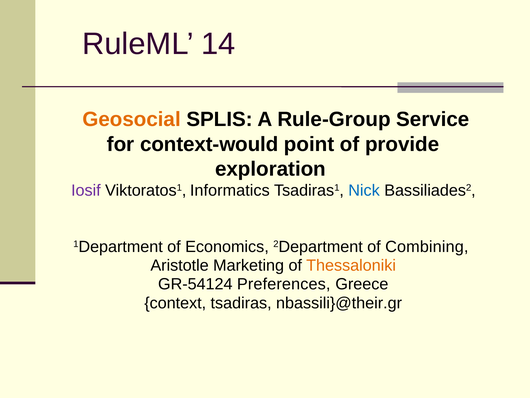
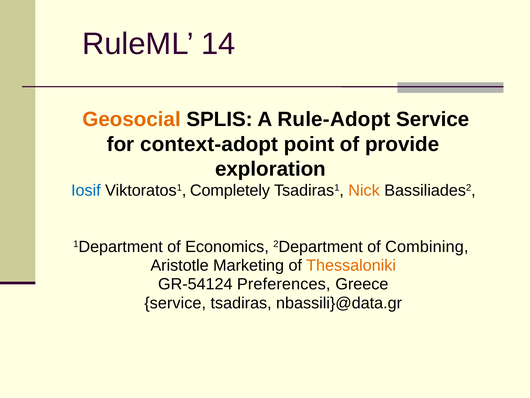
Rule-Group: Rule-Group -> Rule-Adopt (334, 119)
context-would: context-would -> context-adopt (209, 144)
Iosif colour: purple -> blue (86, 190)
Informatics: Informatics -> Completely (230, 190)
Nick colour: blue -> orange (364, 190)
context: context -> service (175, 303)
nbassili}@their.gr: nbassili}@their.gr -> nbassili}@data.gr (339, 303)
